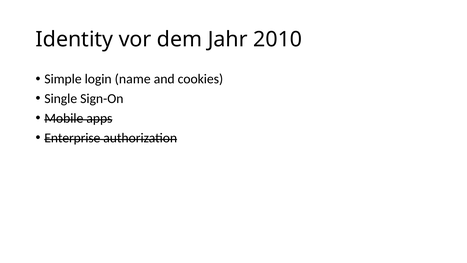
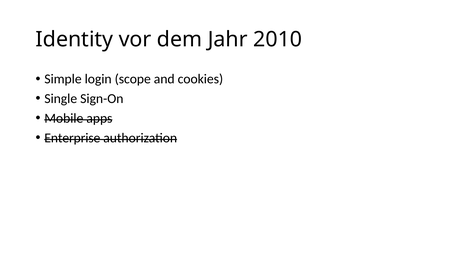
name: name -> scope (133, 79)
